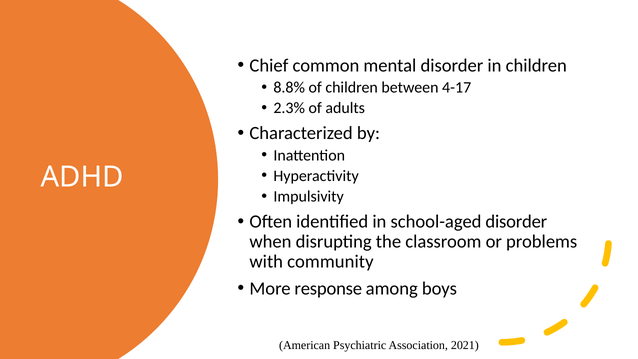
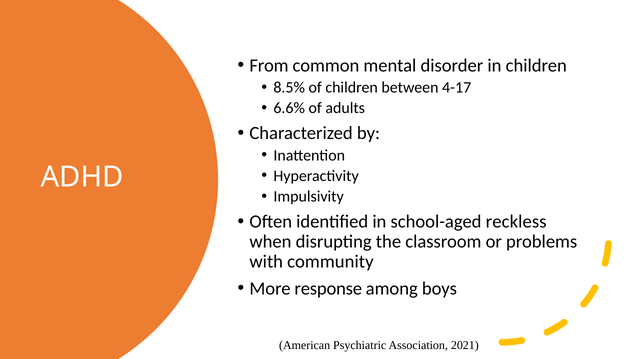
Chief: Chief -> From (269, 66)
8.8%: 8.8% -> 8.5% (289, 87)
2.3%: 2.3% -> 6.6% (289, 108)
school-aged disorder: disorder -> reckless (516, 222)
